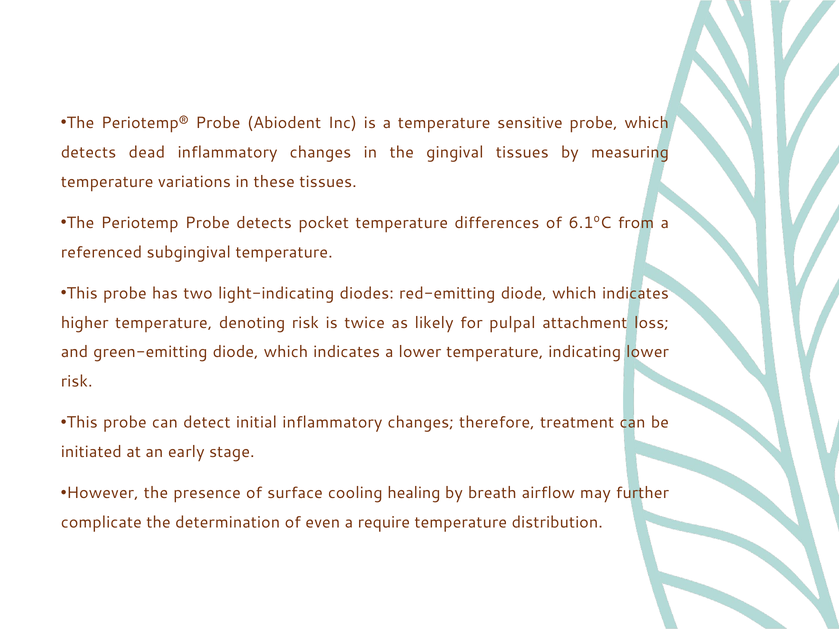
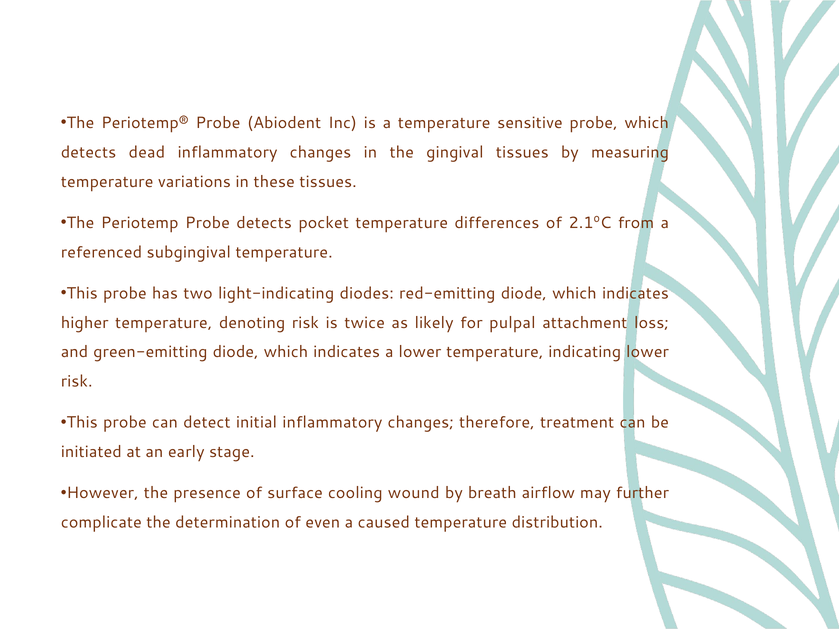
6.1ºC: 6.1ºC -> 2.1ºC (590, 223)
healing: healing -> wound (414, 493)
require: require -> caused (384, 523)
